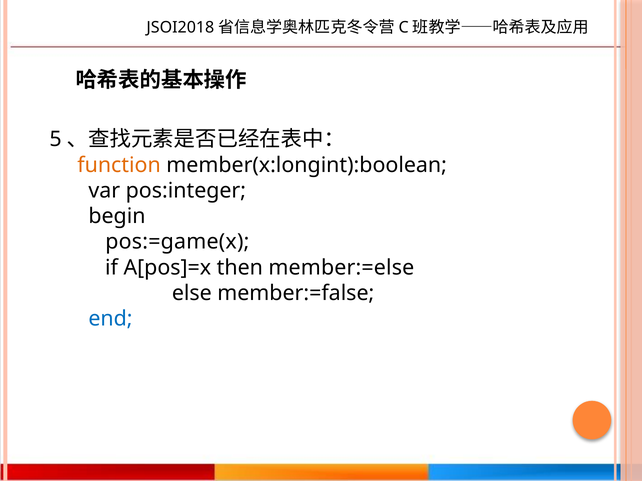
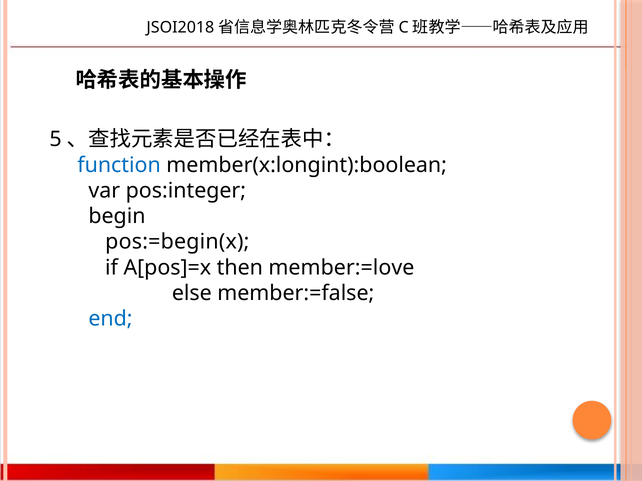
function colour: orange -> blue (119, 165)
pos:=game(x: pos:=game(x -> pos:=begin(x (177, 242)
member:=else: member:=else -> member:=love (341, 268)
